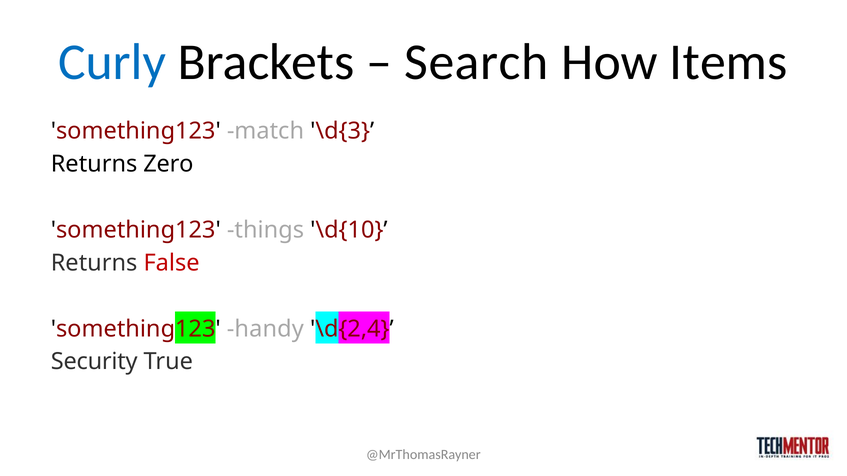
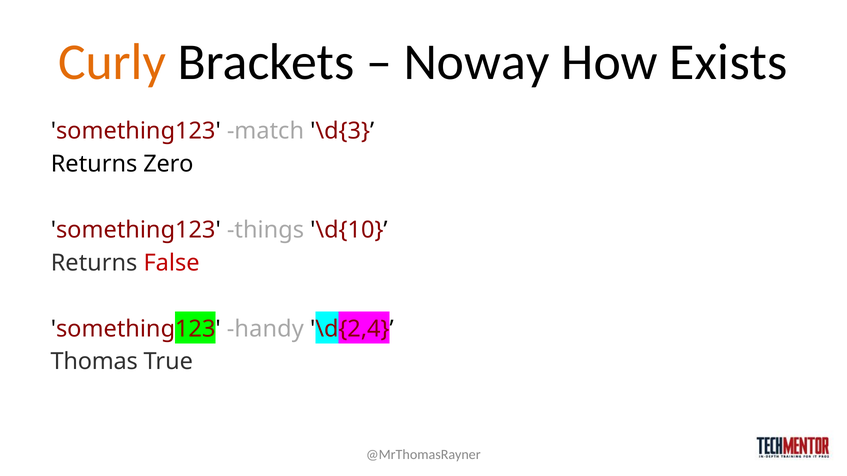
Curly colour: blue -> orange (112, 62)
Search: Search -> Noway (477, 62)
Items: Items -> Exists (729, 62)
Security: Security -> Thomas (94, 362)
